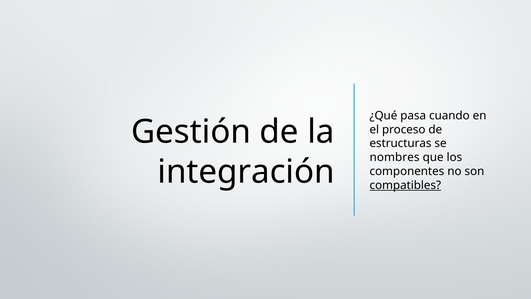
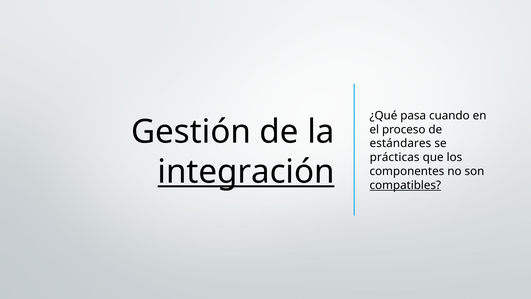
estructuras: estructuras -> estándares (400, 143)
nombres: nombres -> prácticas (395, 157)
integración underline: none -> present (246, 172)
